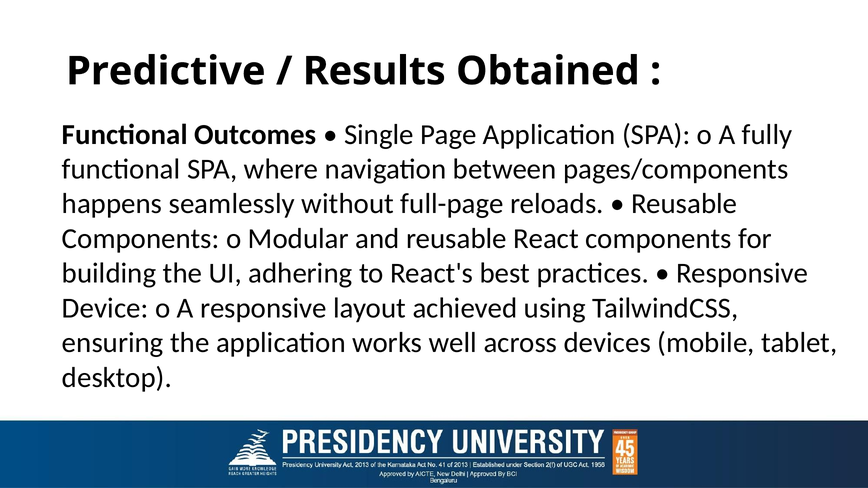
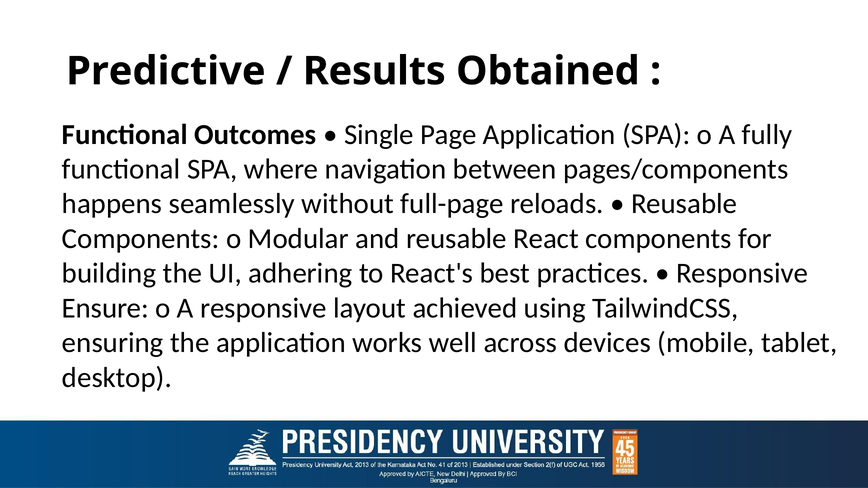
Device: Device -> Ensure (105, 308)
